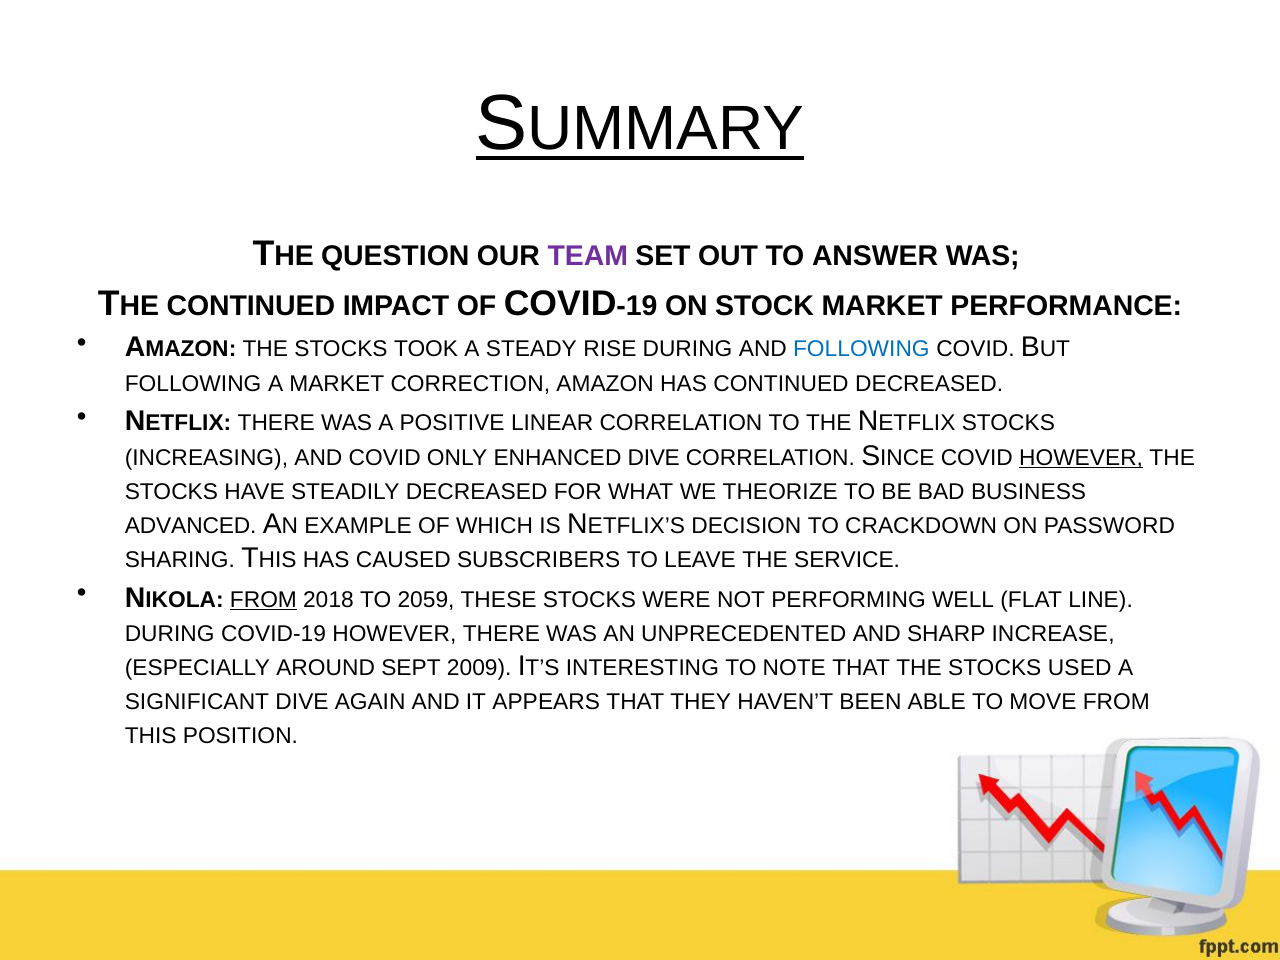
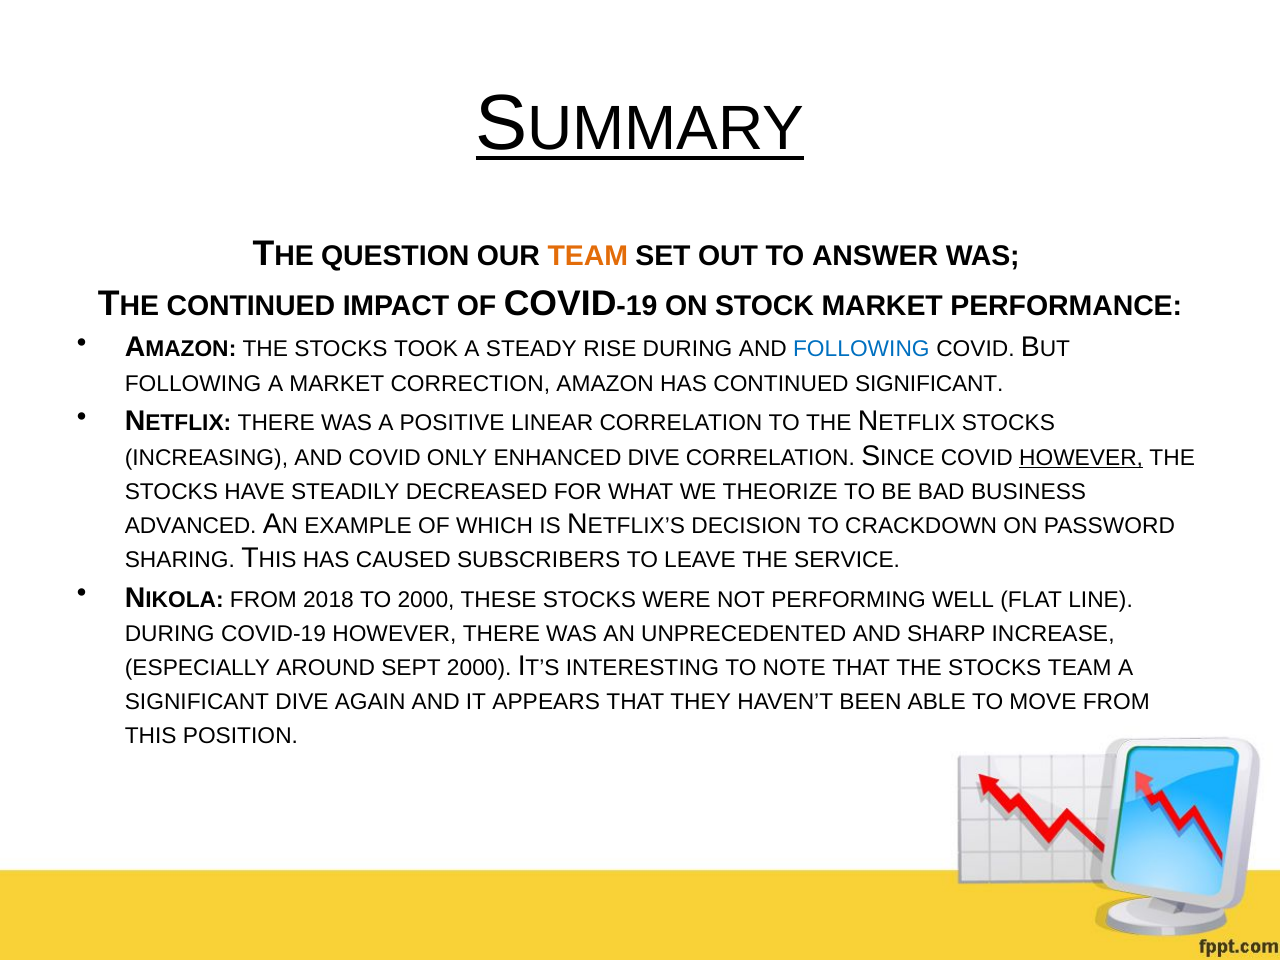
TEAM colour: purple -> orange (588, 257)
CONTINUED DECREASED: DECREASED -> SIGNIFICANT (929, 384)
FROM underline: present -> none (263, 600)
TO 2059: 2059 -> 2000 (426, 600)
SEPT 2009: 2009 -> 2000 (479, 668)
STOCKS USED: USED -> TEAM (1080, 668)
